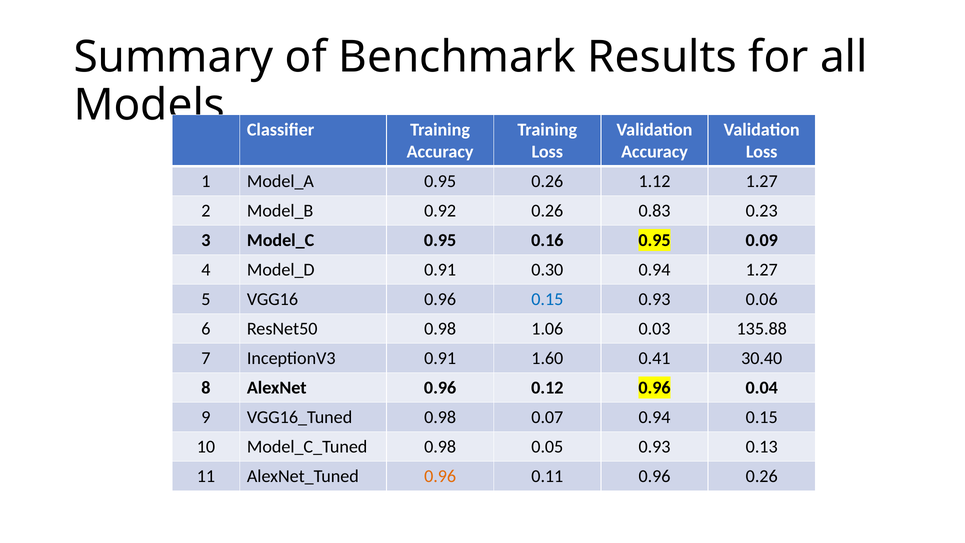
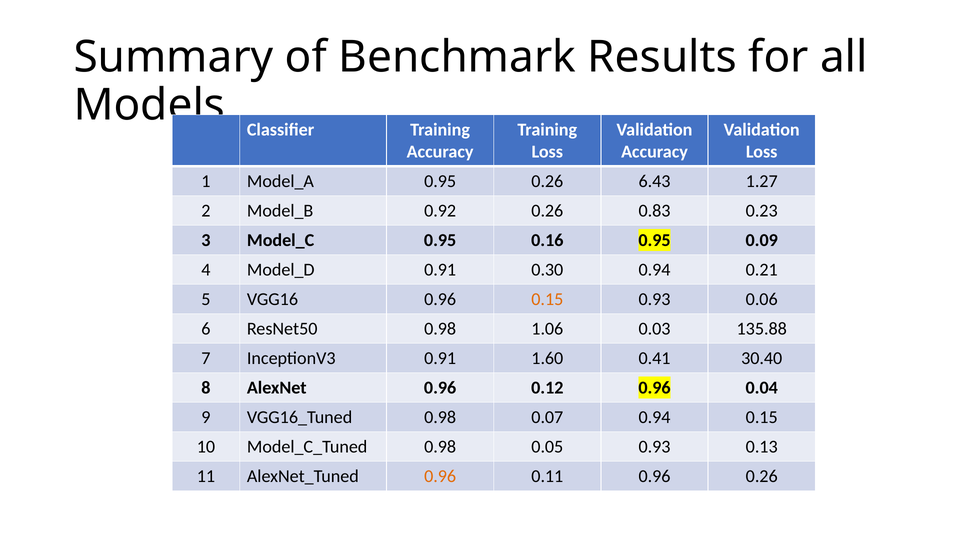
1.12: 1.12 -> 6.43 (655, 181)
0.94 1.27: 1.27 -> 0.21 (762, 269)
0.15 colour: blue -> orange (547, 299)
